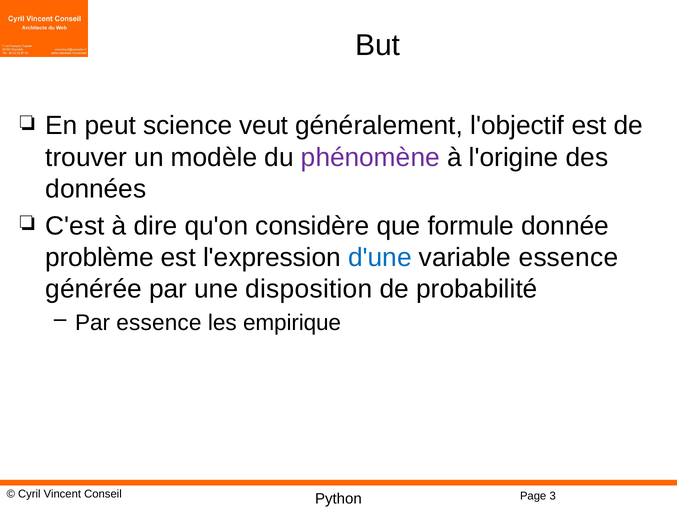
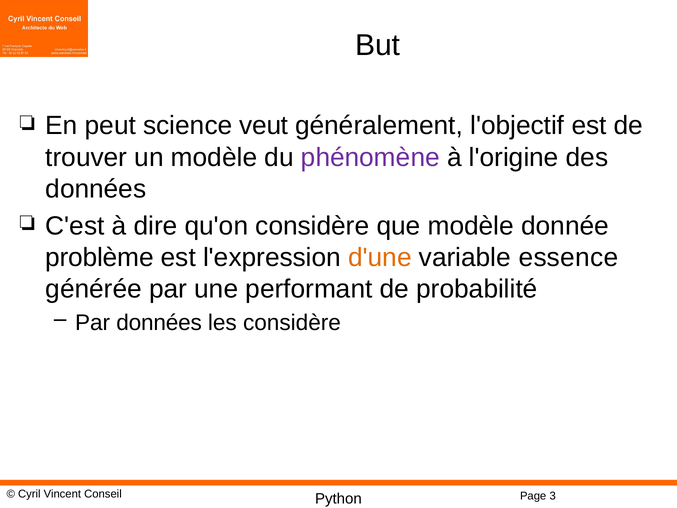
que formule: formule -> modèle (471, 226)
d'une colour: blue -> orange (380, 257)
disposition: disposition -> performant (309, 289)
Par essence: essence -> données (159, 323)
les empirique: empirique -> considère (292, 323)
